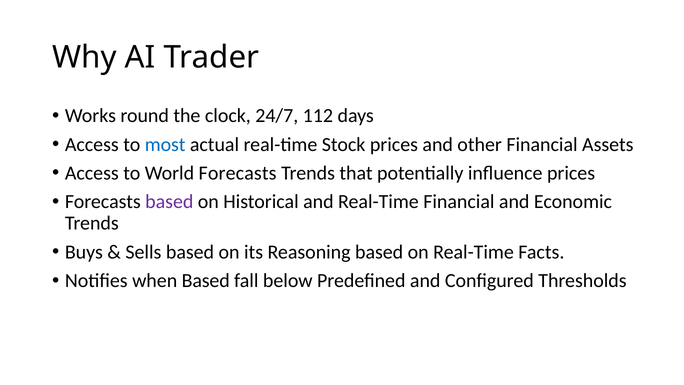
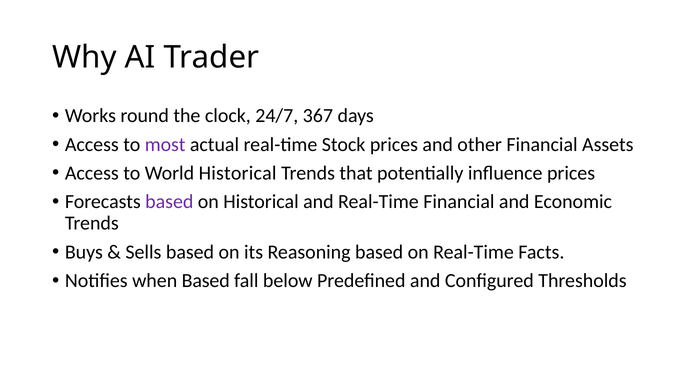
112: 112 -> 367 (318, 116)
most colour: blue -> purple (165, 144)
World Forecasts: Forecasts -> Historical (238, 173)
